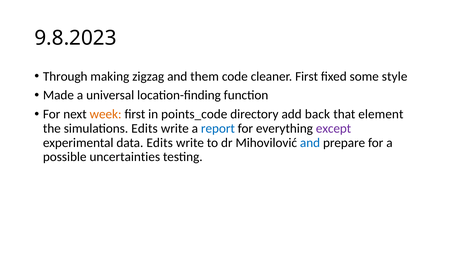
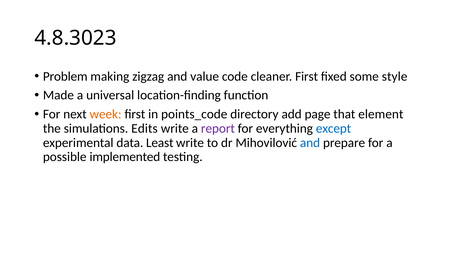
9.8.2023: 9.8.2023 -> 4.8.3023 (76, 38)
Through: Through -> Problem (65, 76)
them: them -> value (205, 76)
back: back -> page (318, 114)
report colour: blue -> purple (218, 129)
except colour: purple -> blue (334, 129)
data Edits: Edits -> Least (160, 143)
uncertainties: uncertainties -> implemented (125, 157)
